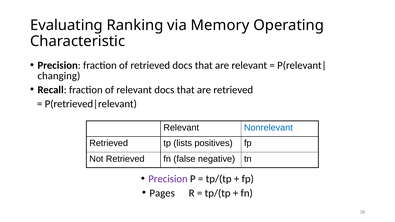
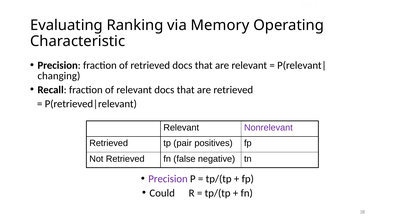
Nonrelevant colour: blue -> purple (268, 128)
lists: lists -> pair (183, 143)
Pages: Pages -> Could (162, 193)
